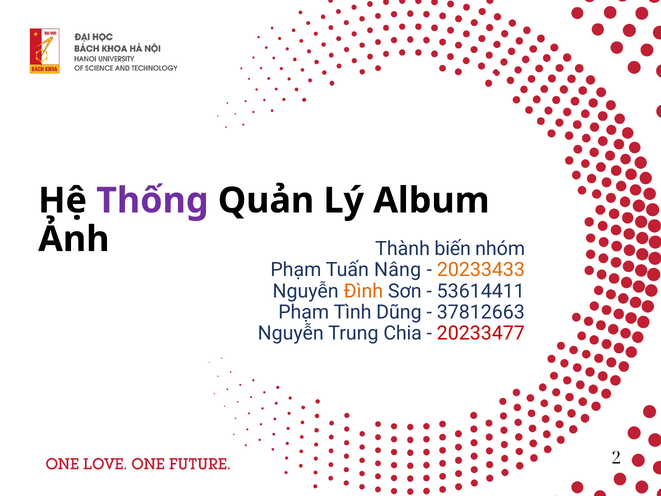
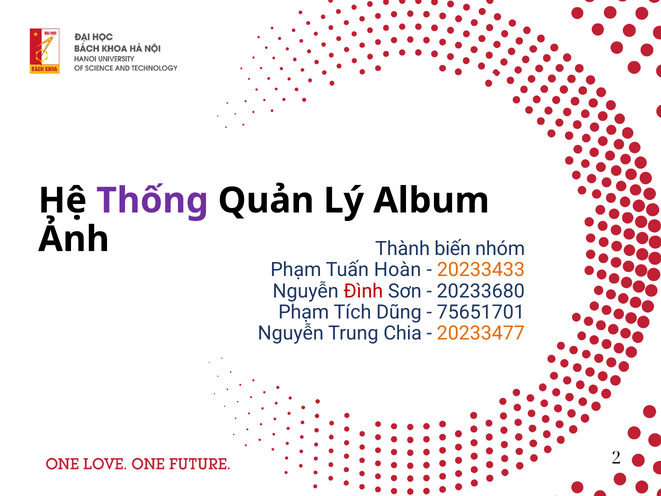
Nâng: Nâng -> Hoàn (398, 270)
Đình colour: orange -> red (363, 291)
53614411: 53614411 -> 20233680 (481, 291)
Tình: Tình -> Tích (352, 312)
37812663: 37812663 -> 75651701 (481, 312)
20233477 colour: red -> orange (481, 333)
